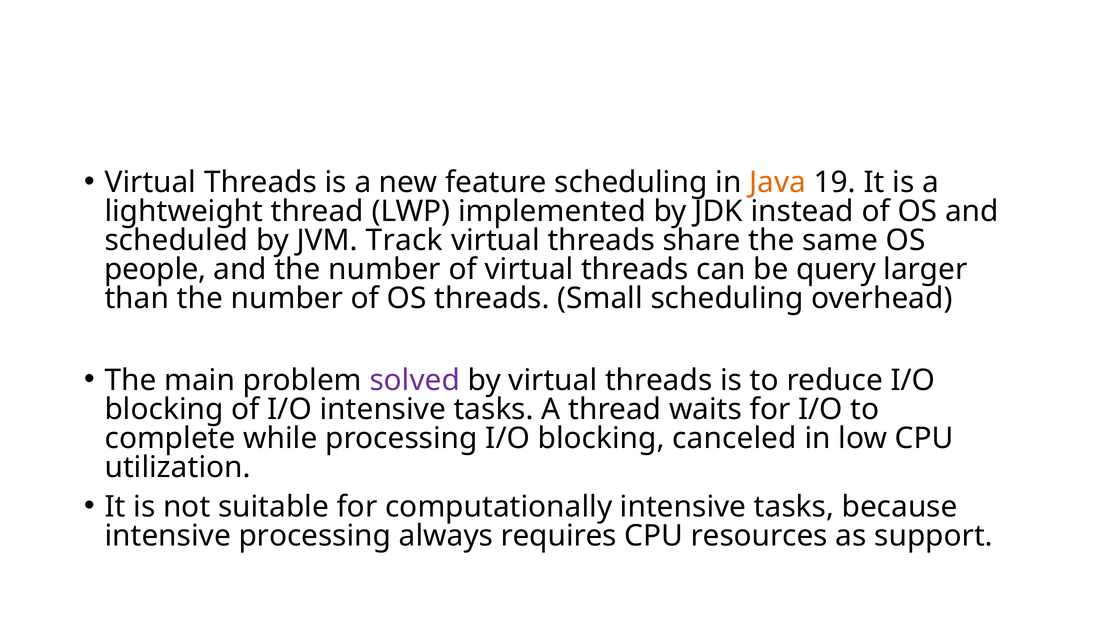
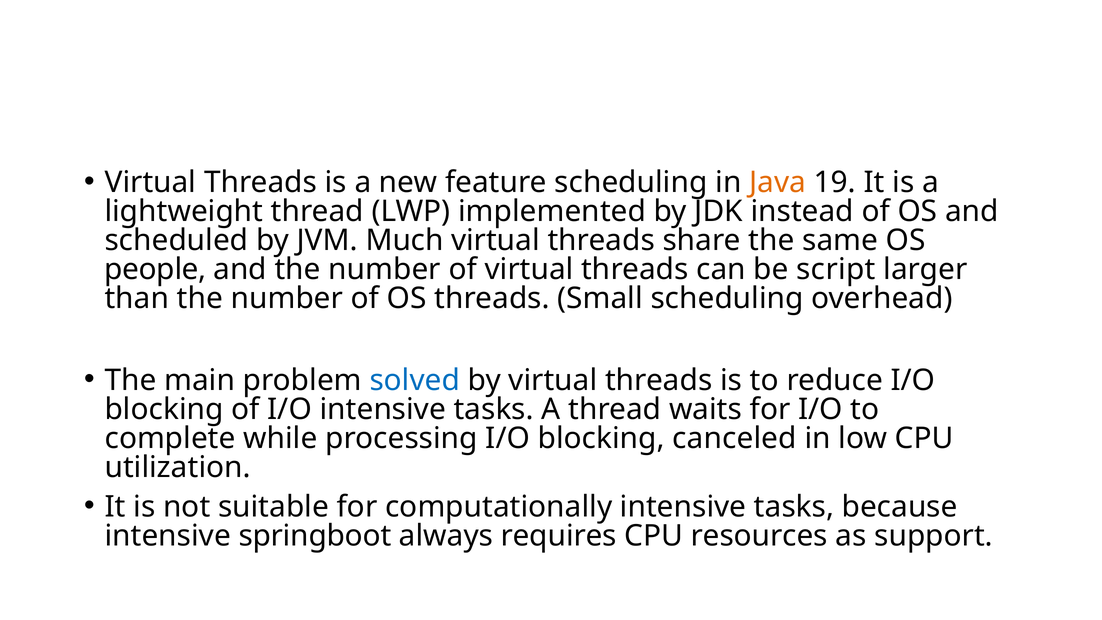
Track: Track -> Much (405, 240)
query: query -> script (836, 269)
solved colour: purple -> blue (415, 380)
intensive processing: processing -> springboot (315, 536)
